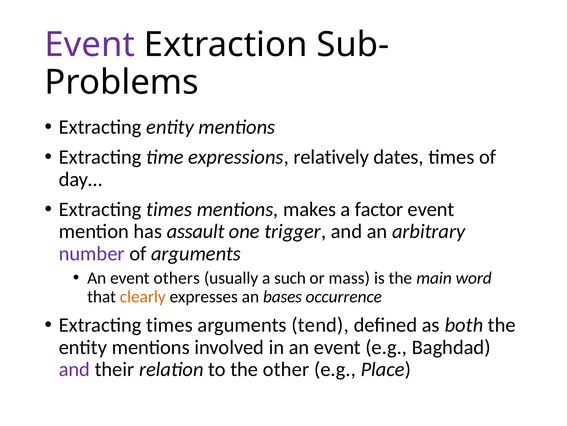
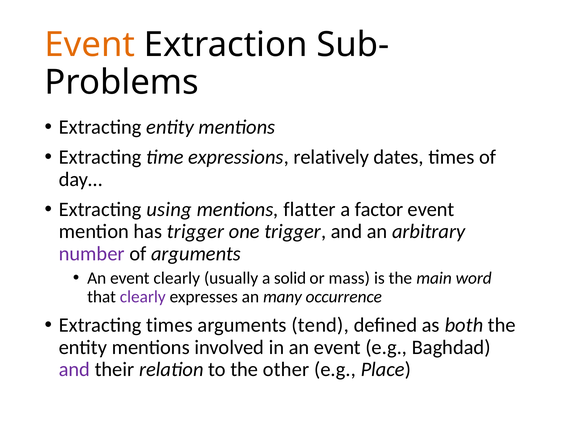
Event colour: purple -> orange (90, 45)
times: times -> using (169, 209)
makes: makes -> flatter (310, 209)
has assault: assault -> trigger (195, 231)
event others: others -> clearly (177, 278)
such: such -> solid (290, 278)
clearly colour: orange -> purple (143, 296)
bases: bases -> many (282, 296)
